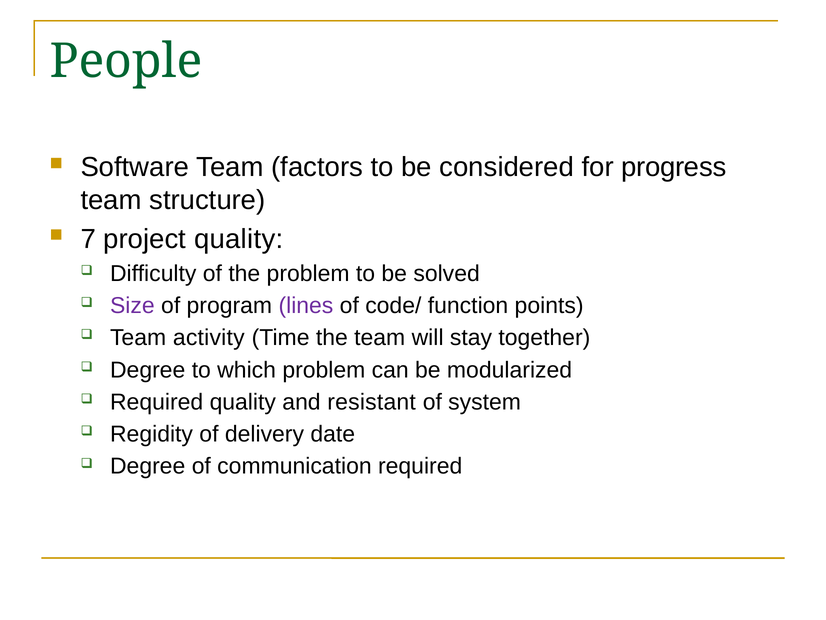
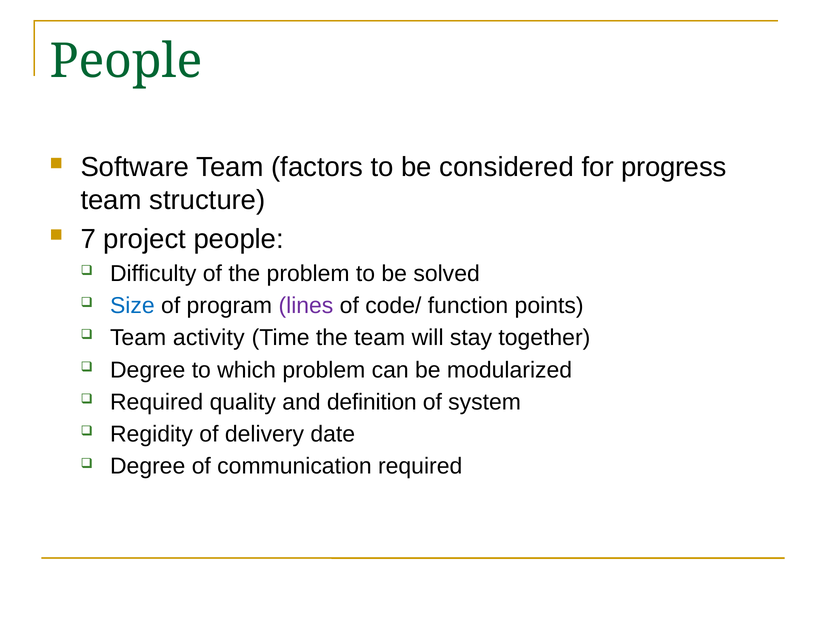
project quality: quality -> people (239, 239)
Size colour: purple -> blue (132, 305)
resistant: resistant -> definition (372, 402)
